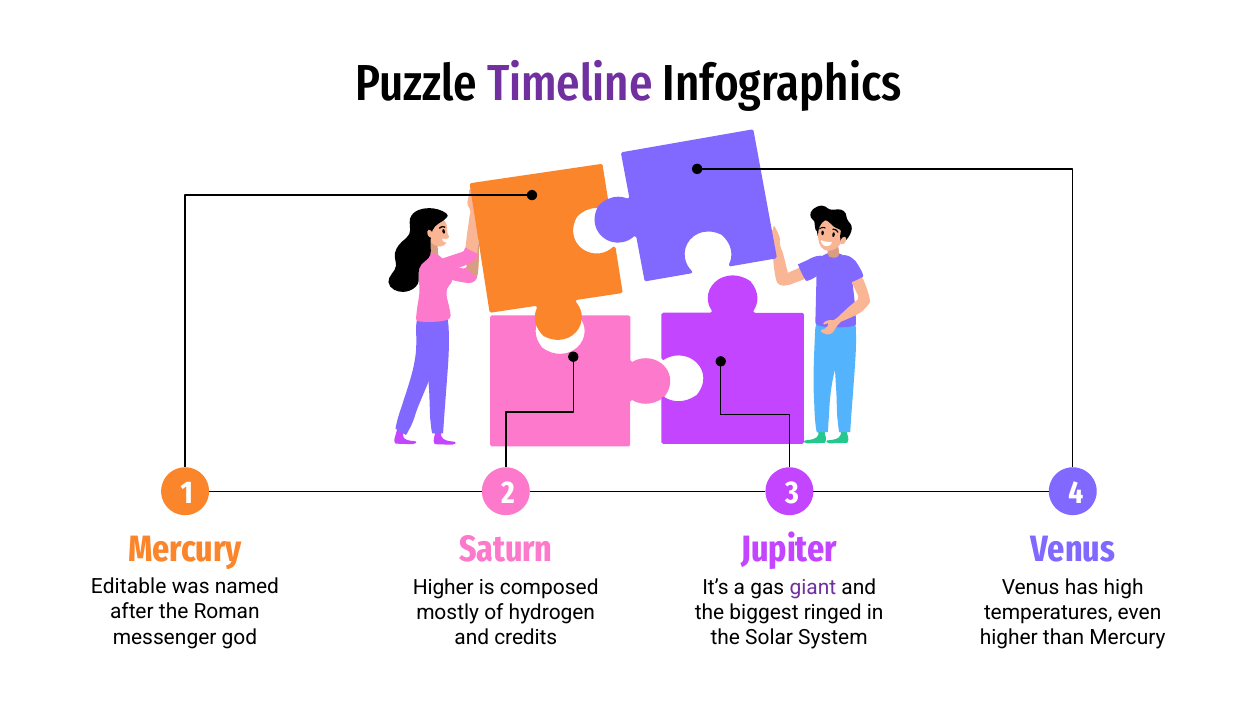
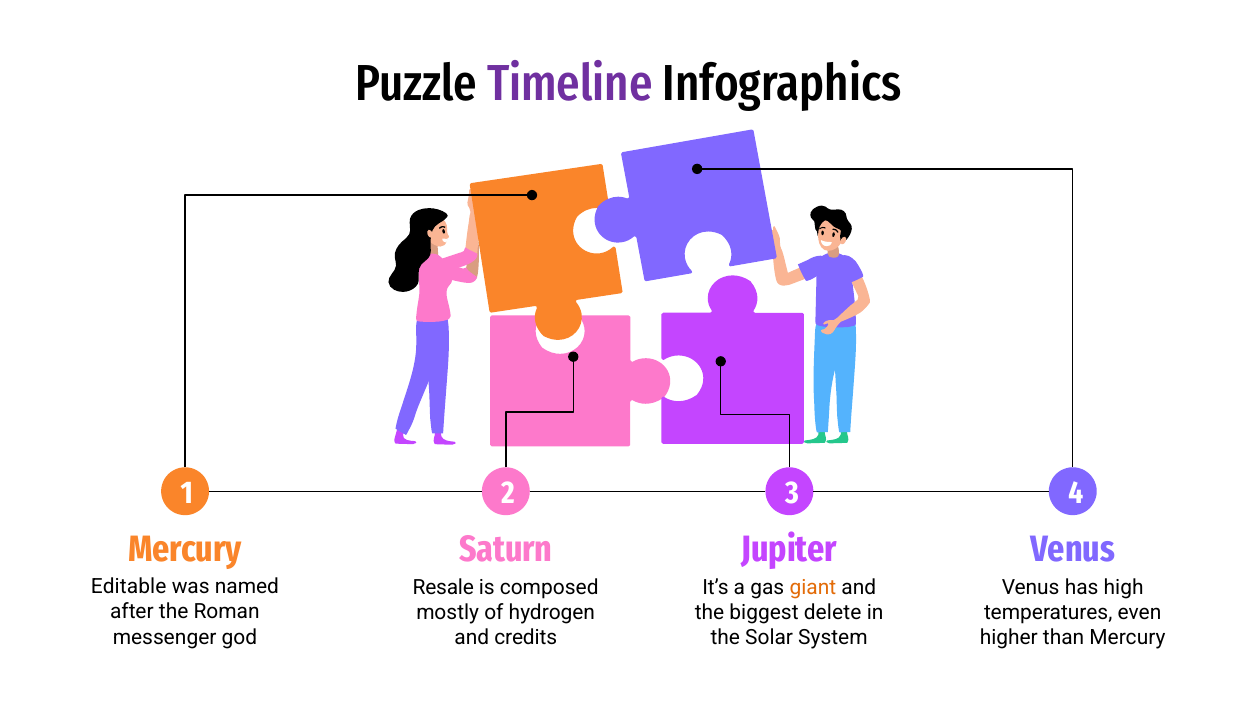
Higher: Higher -> Resale (443, 588)
giant colour: purple -> orange (813, 588)
ringed: ringed -> delete (833, 613)
